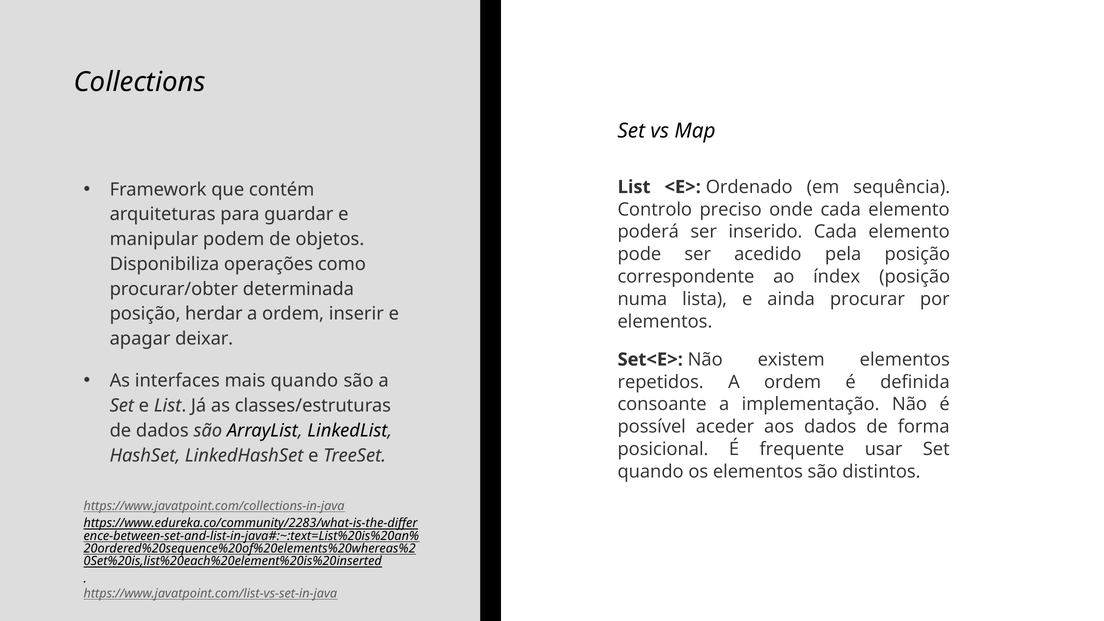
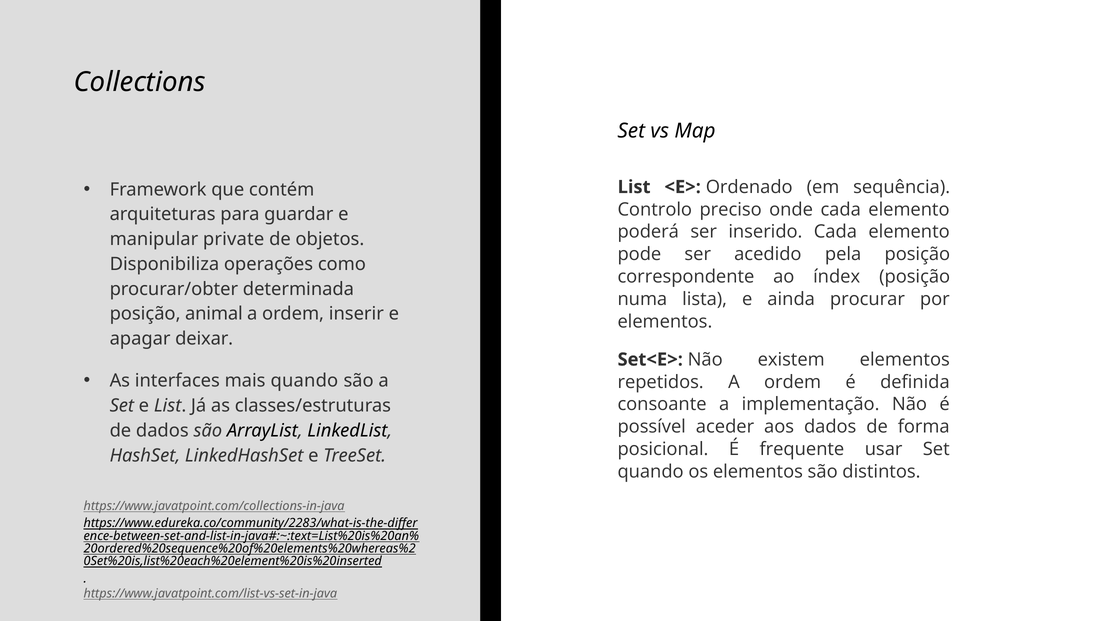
podem: podem -> private (234, 239)
herdar: herdar -> animal (214, 314)
